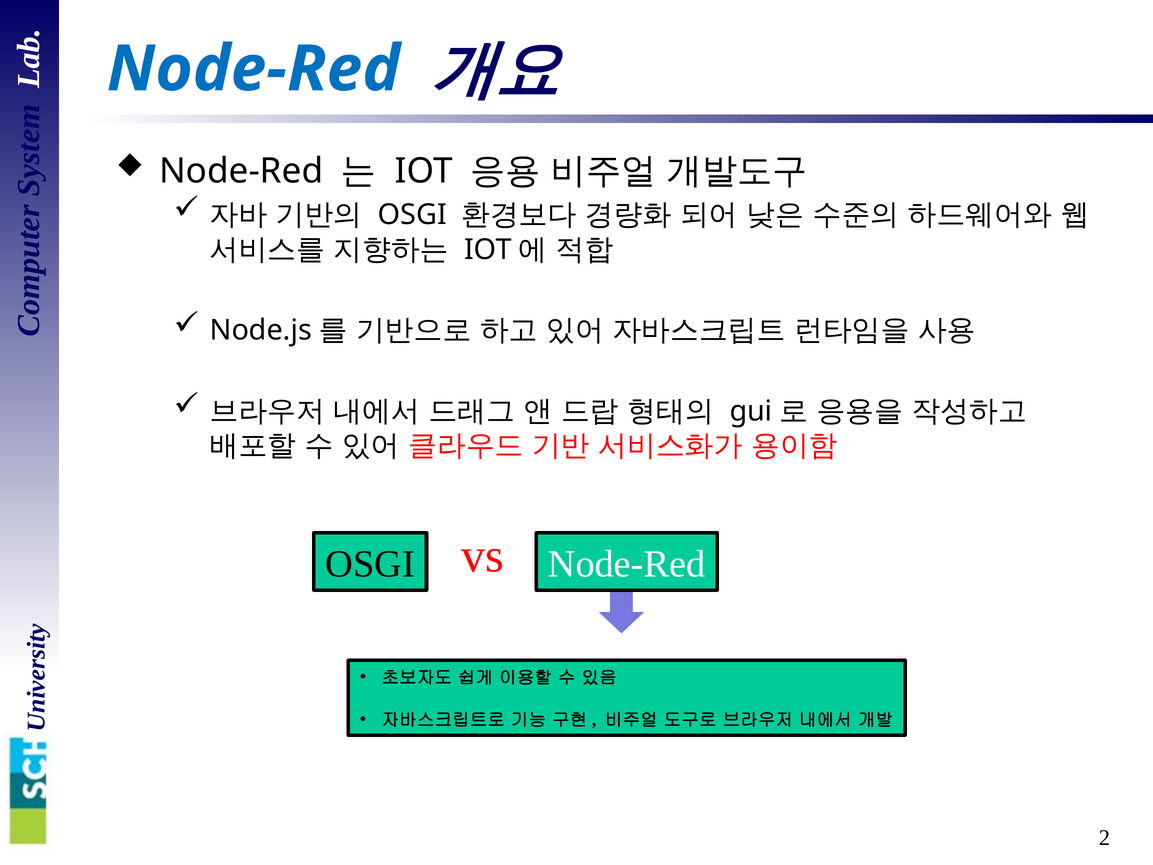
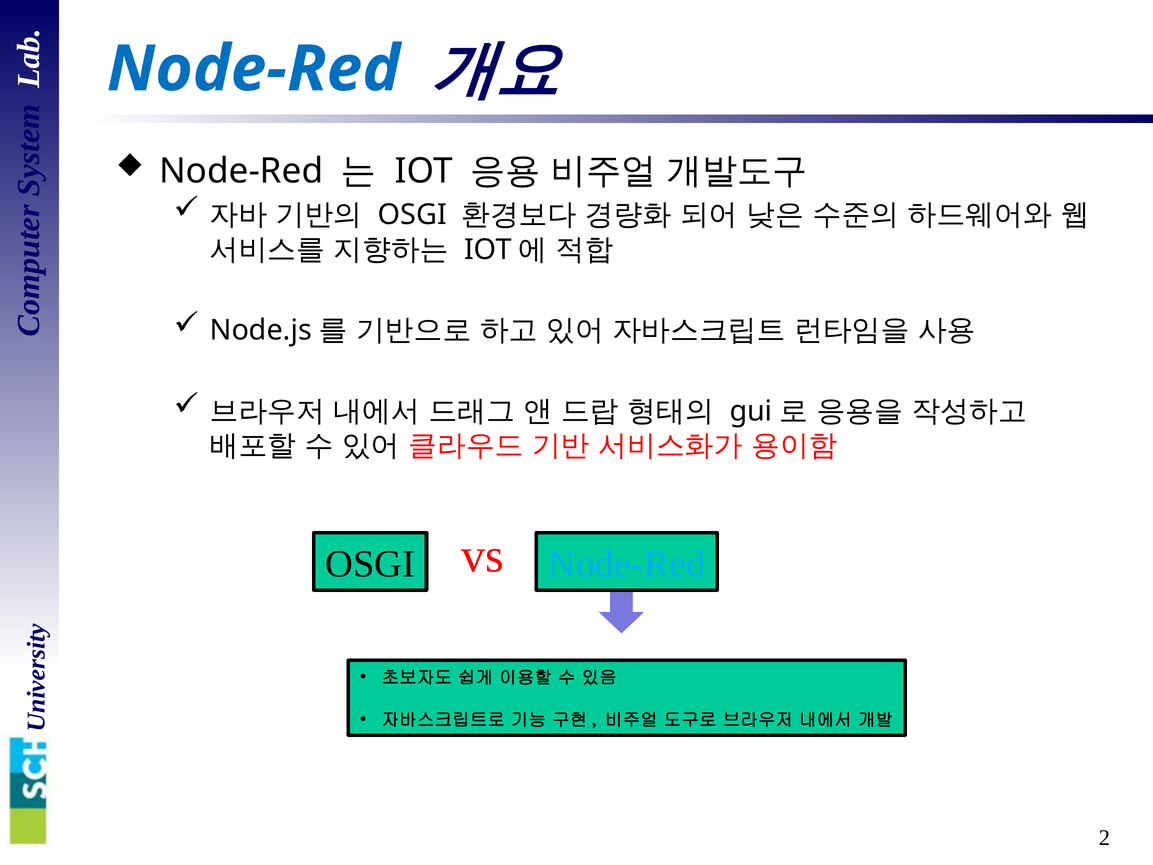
Node-Red colour: white -> light blue (627, 564)
